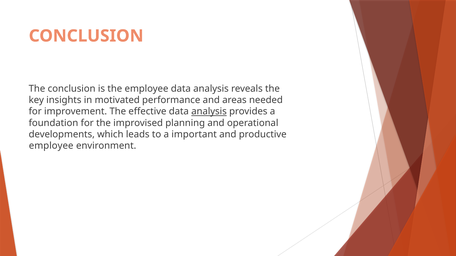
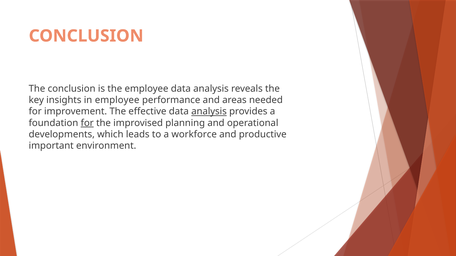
in motivated: motivated -> employee (117, 100)
for underline: none -> present (87, 123)
important: important -> workforce (194, 135)
employee: employee -> important (51, 146)
